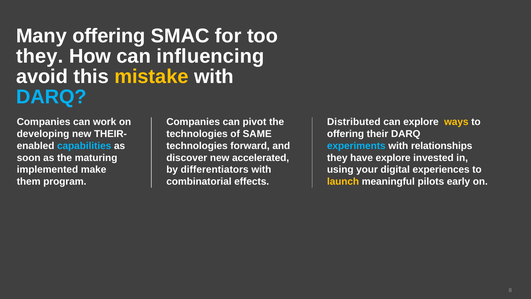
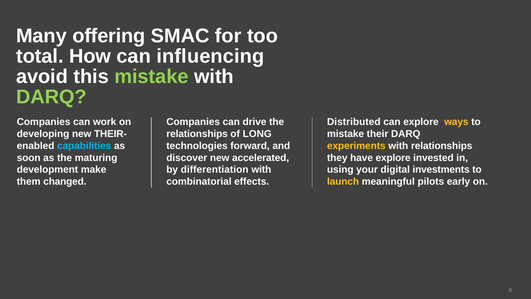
they: they -> total (40, 56)
mistake colour: yellow -> light green (151, 77)
DARQ colour: light blue -> light green (51, 97)
pivot: pivot -> drive (255, 122)
technologies: technologies -> relationships (197, 134)
SAME: SAME -> LONG (257, 134)
offering: offering -> mistake (346, 134)
experiments colour: light blue -> yellow (356, 146)
implemented: implemented -> development (47, 170)
differentiators: differentiators -> differentiation (215, 170)
experiences: experiences -> investments (441, 170)
program: program -> changed (65, 181)
